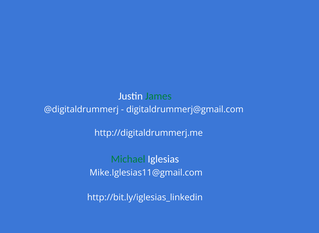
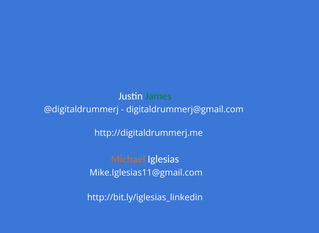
Michael colour: green -> orange (128, 159)
